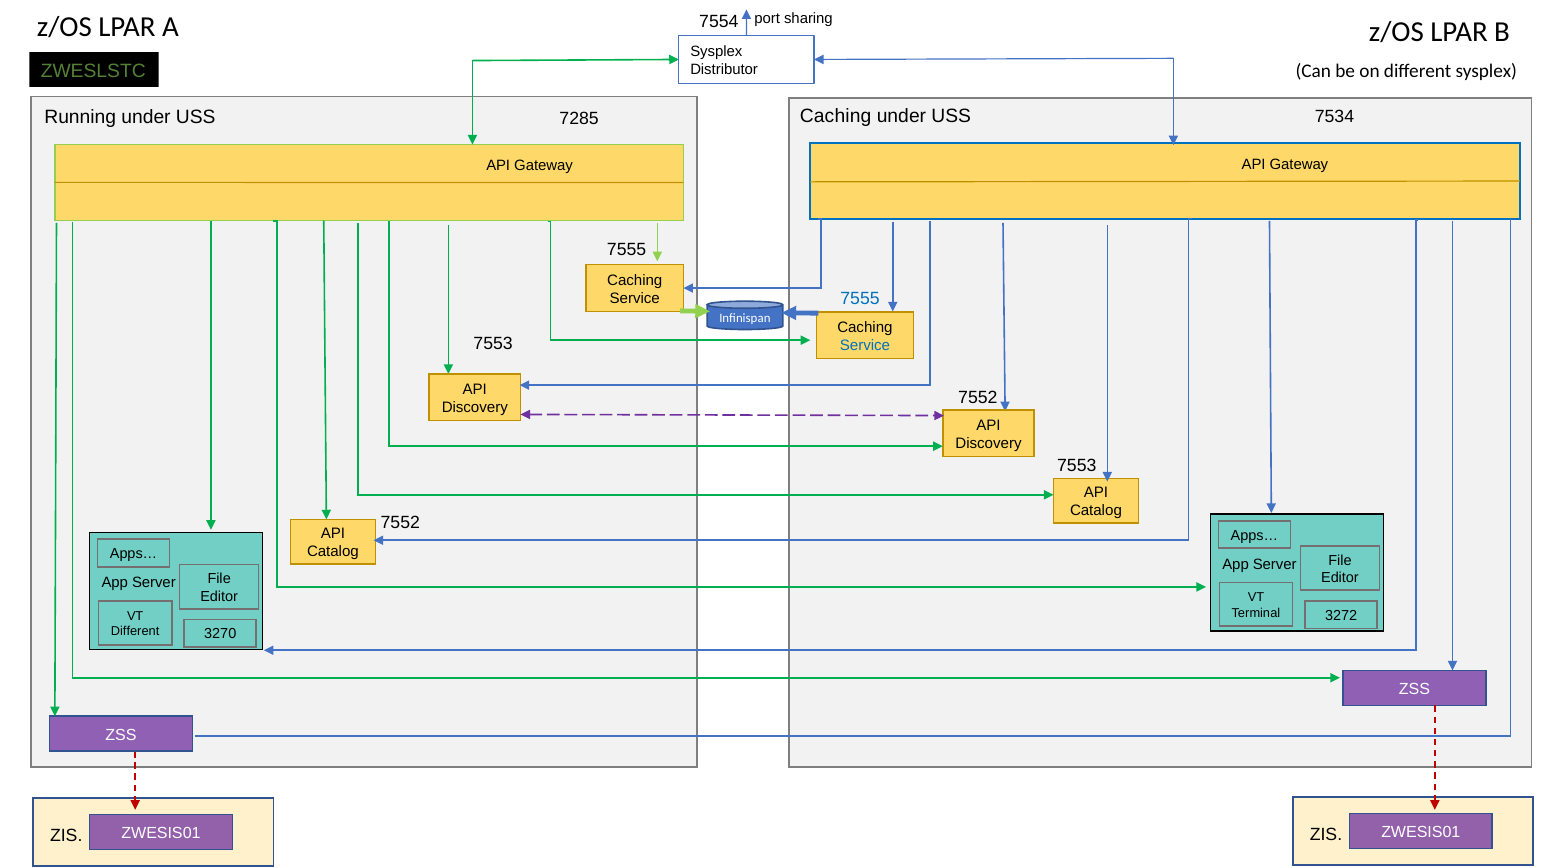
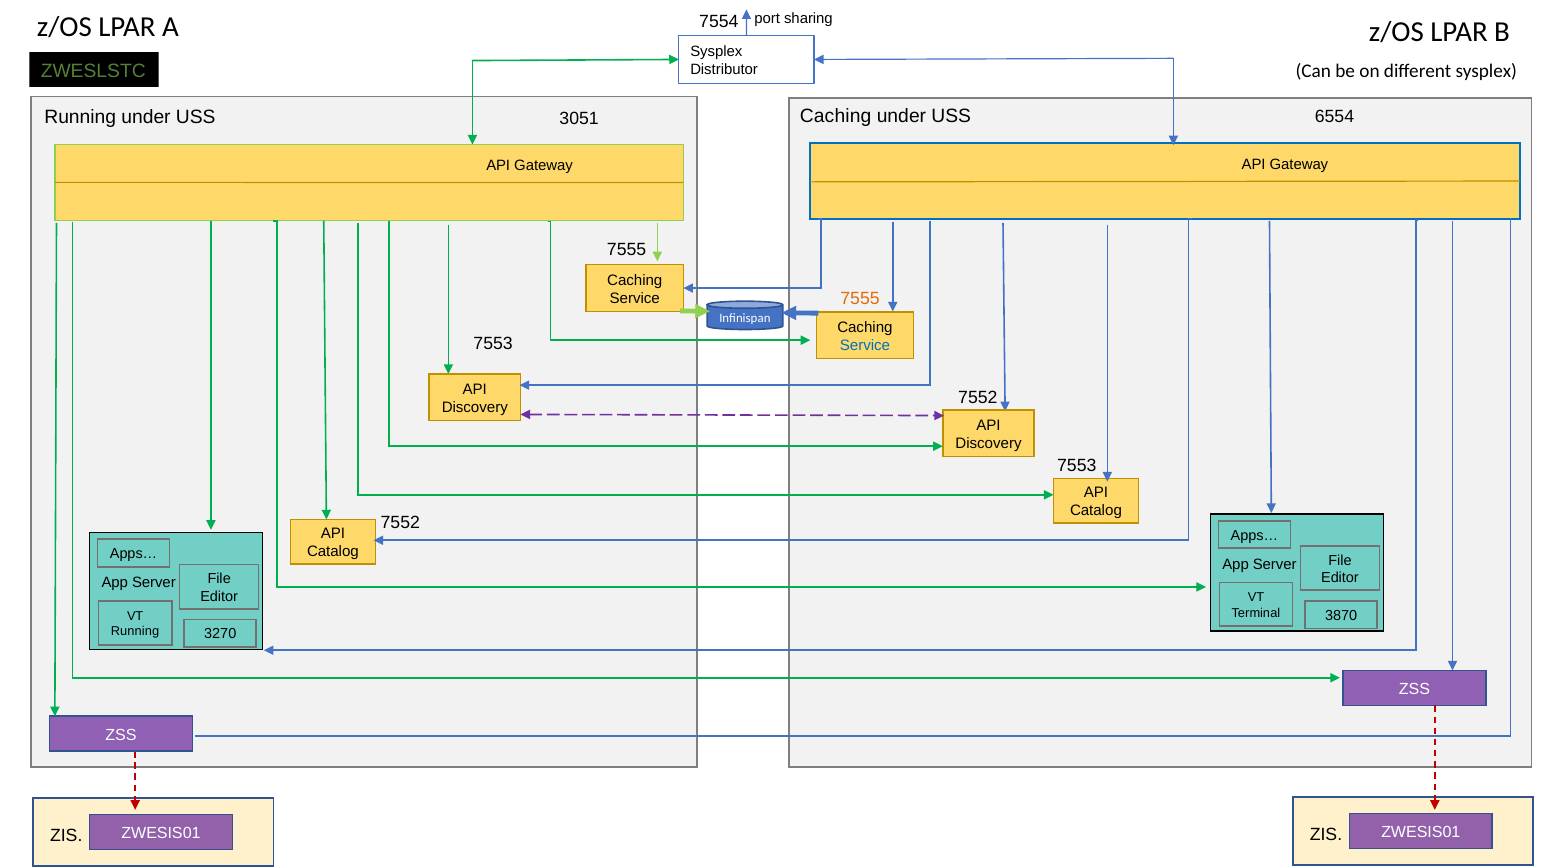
7534: 7534 -> 6554 (1334, 117)
7285: 7285 -> 3051 (579, 118)
7555 colour: blue -> orange (860, 299)
3272: 3272 -> 3870 (1341, 616)
Different: Different -> Running (135, 632)
